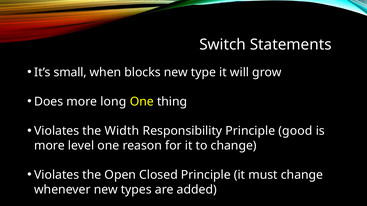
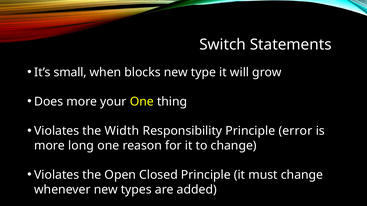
long: long -> your (113, 102)
good: good -> error (295, 131)
level: level -> long (81, 146)
